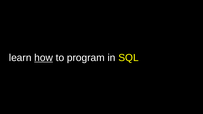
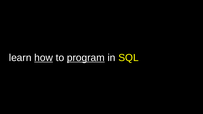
program underline: none -> present (86, 58)
